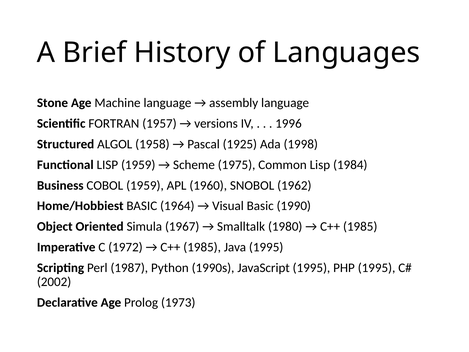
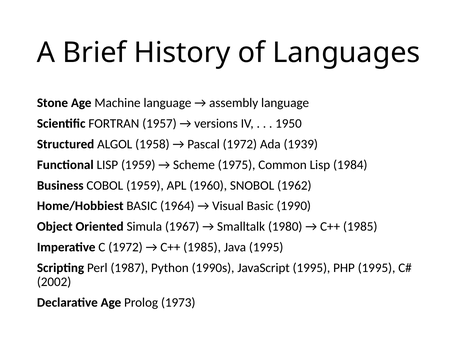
1996: 1996 -> 1950 (288, 124)
Pascal 1925: 1925 -> 1972 (240, 144)
1998: 1998 -> 1939 (301, 144)
